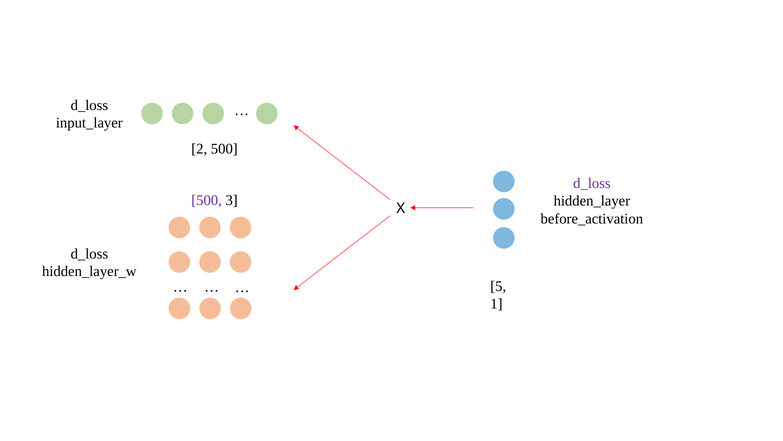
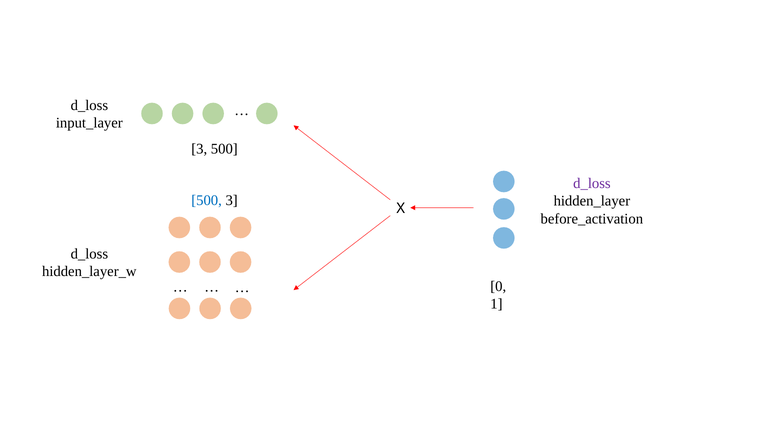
2: 2 -> 3 (199, 149)
500 colour: purple -> blue (207, 200)
5: 5 -> 0 (498, 286)
